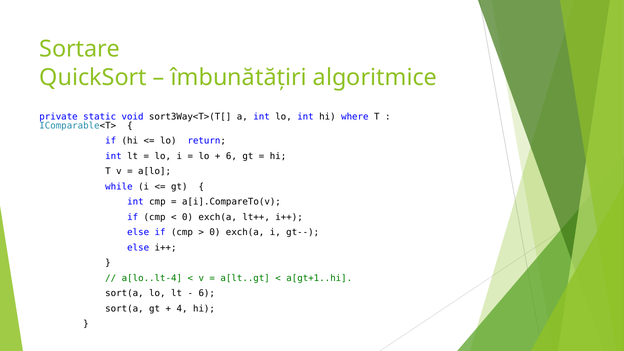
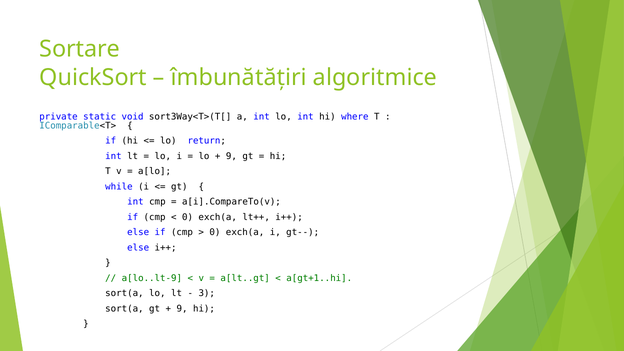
6: 6 -> 9 (231, 156)
a[lo..lt-4: a[lo..lt-4 -> a[lo..lt-9 (152, 278)
6: 6 -> 3 (207, 293)
4: 4 -> 9 (182, 309)
